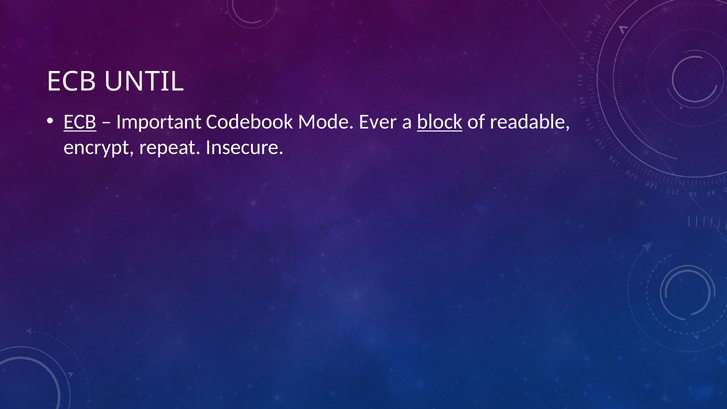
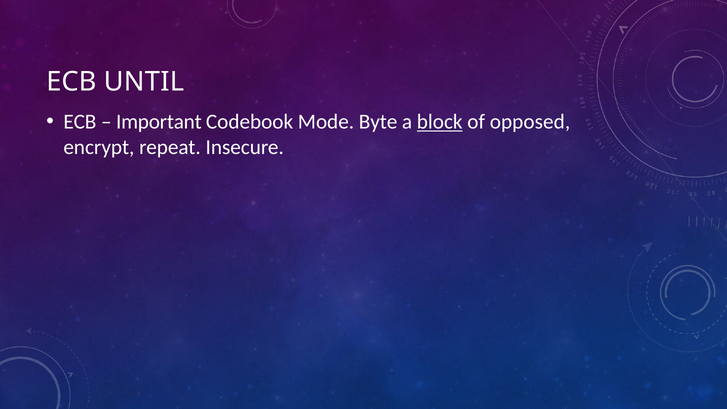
ECB underline: present -> none (80, 122)
Ever: Ever -> Byte (378, 122)
readable: readable -> opposed (530, 122)
